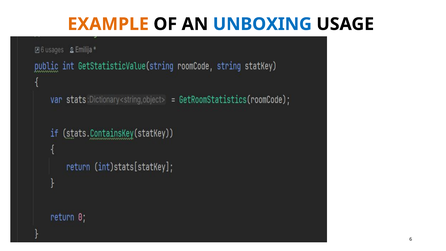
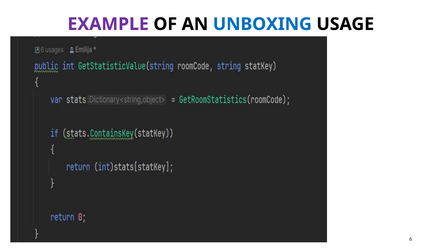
EXAMPLE colour: orange -> purple (108, 24)
